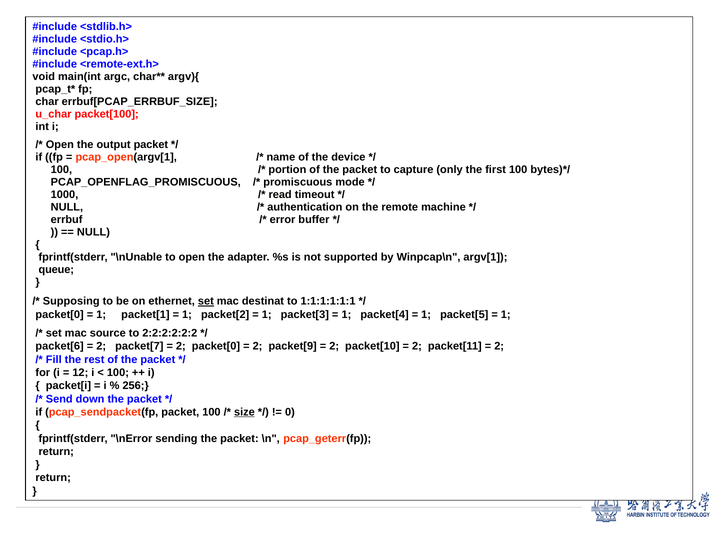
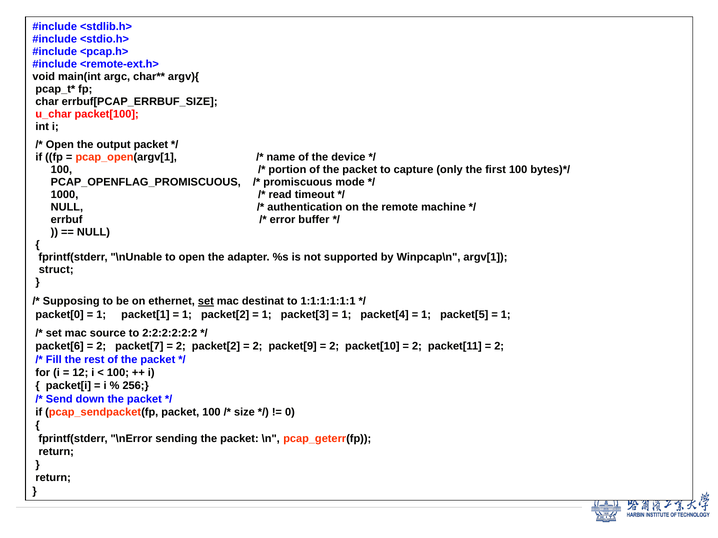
queue: queue -> struct (56, 270)
2 packet[0: packet[0 -> packet[2 (216, 347)
size underline: present -> none (244, 412)
